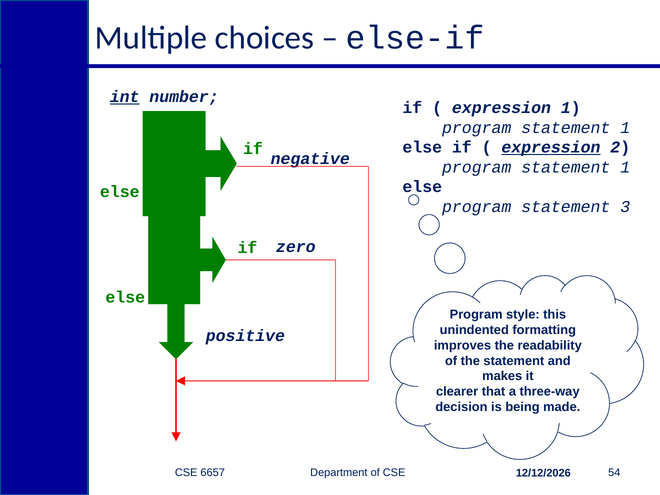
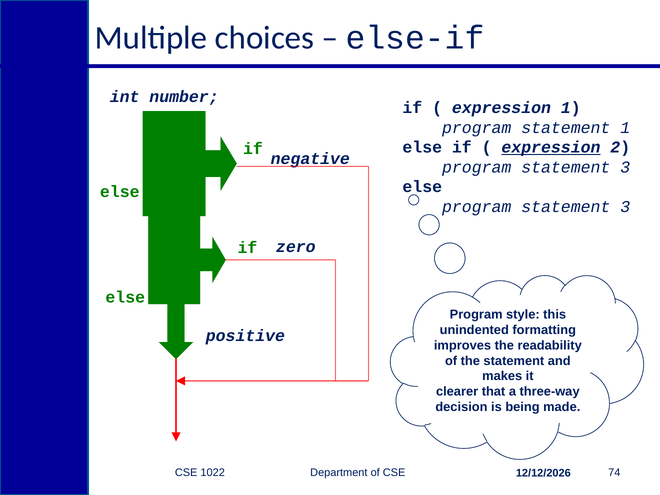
int underline: present -> none (125, 97)
1: 1 -> 3 (625, 167)
6657: 6657 -> 1022 (213, 473)
54: 54 -> 74 (614, 473)
